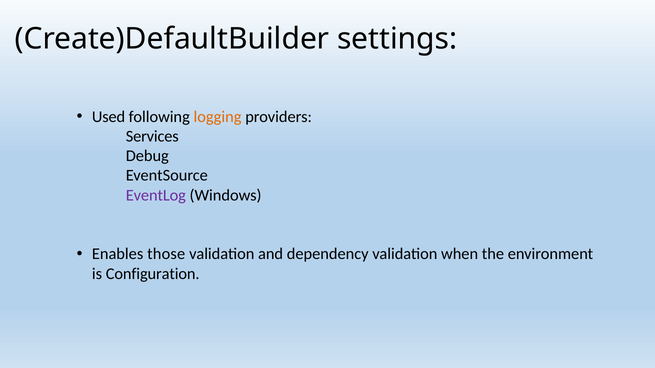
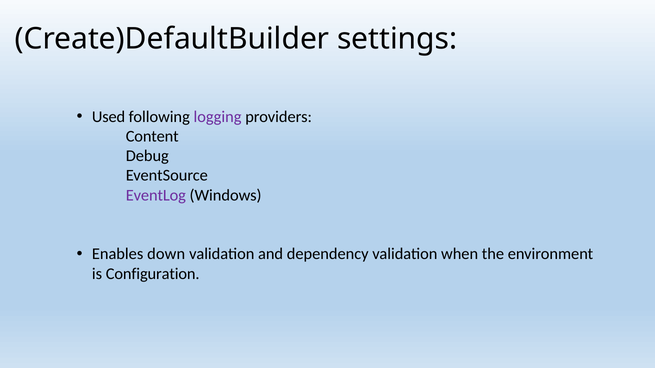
logging colour: orange -> purple (218, 117)
Services: Services -> Content (152, 136)
those: those -> down (166, 254)
